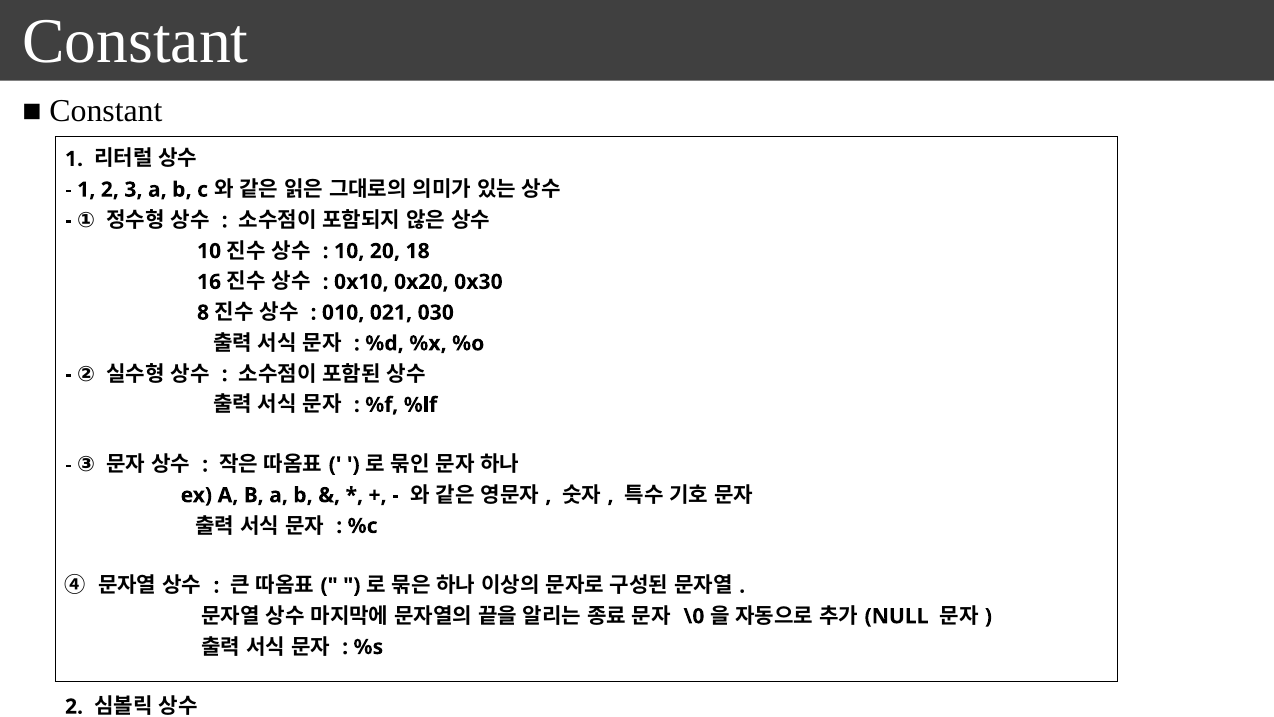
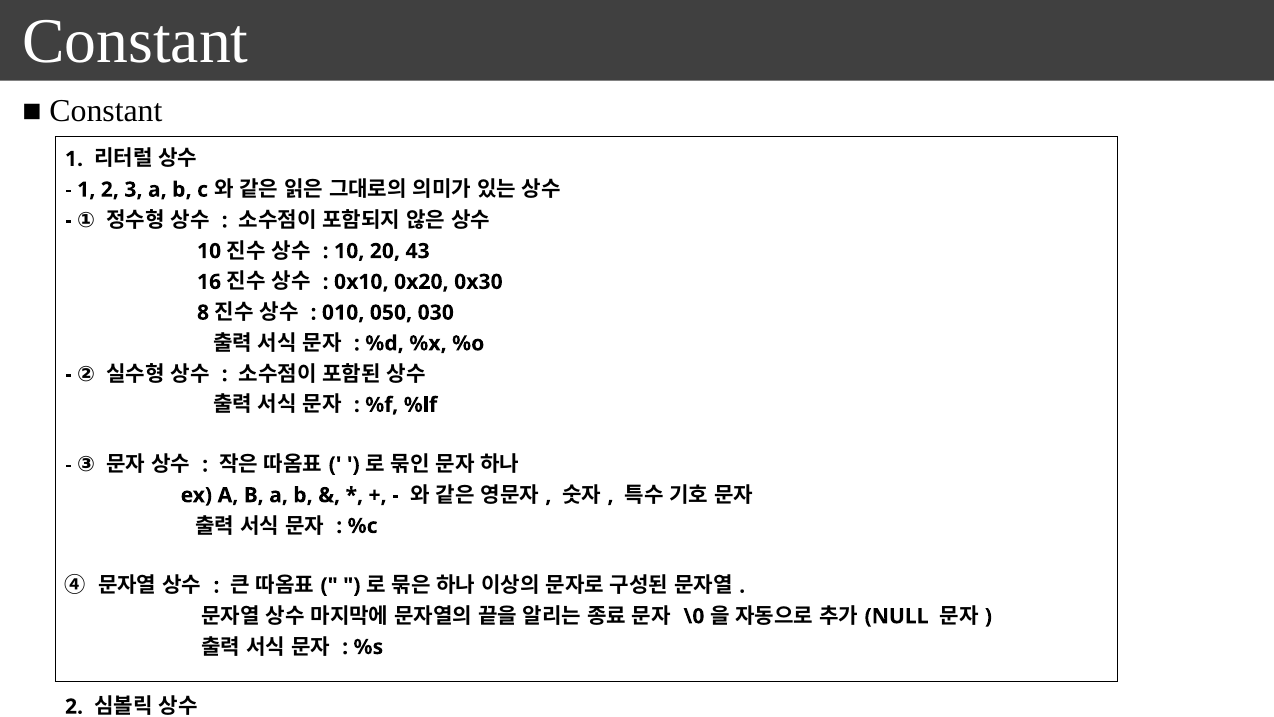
18: 18 -> 43 (418, 251)
021: 021 -> 050 (391, 313)
